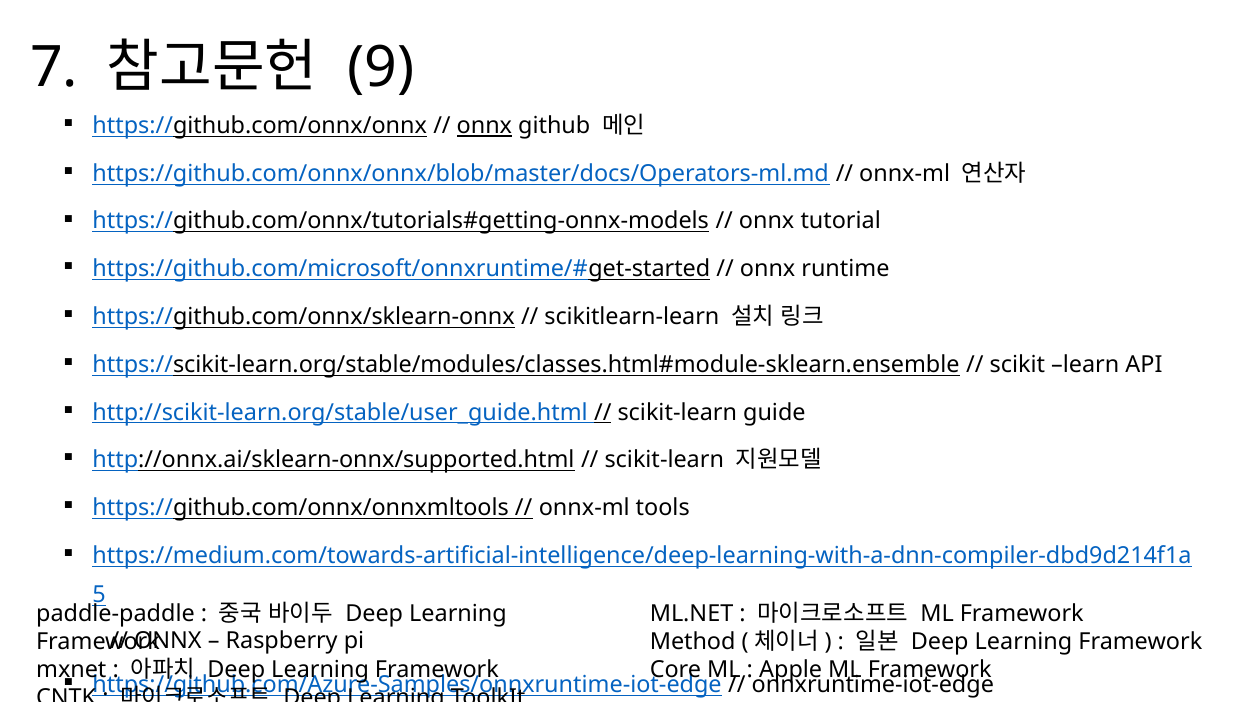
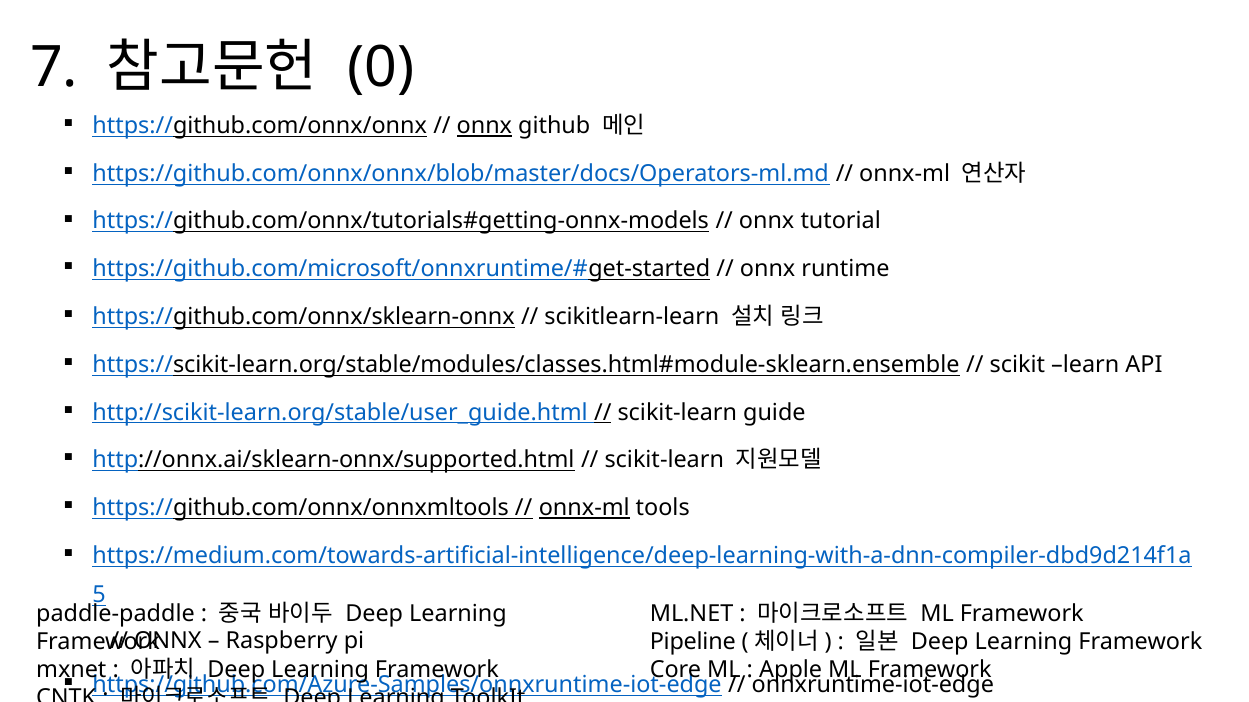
9: 9 -> 0 (381, 68)
onnx-ml underline: none -> present (584, 508)
Method: Method -> Pipeline (693, 642)
